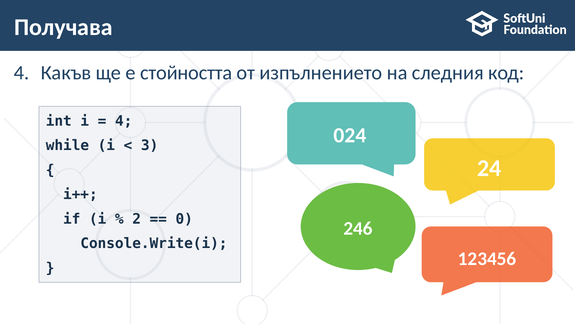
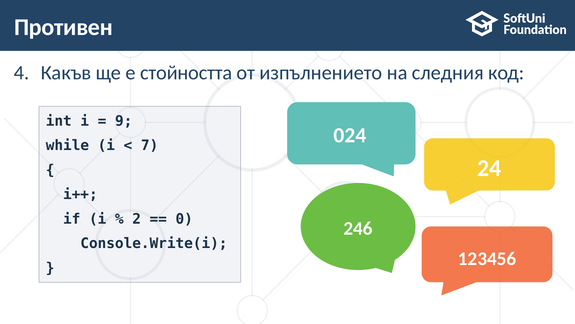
Получава: Получава -> Противен (63, 27)
4: 4 -> 9 (124, 121)
3: 3 -> 7 (150, 145)
